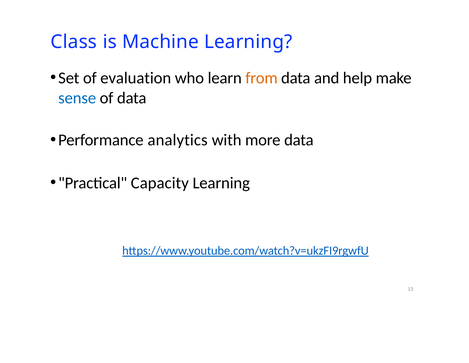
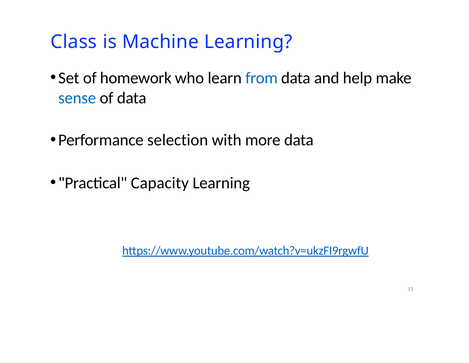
evaluation: evaluation -> homework (136, 78)
from colour: orange -> blue (262, 78)
analytics: analytics -> selection (178, 140)
